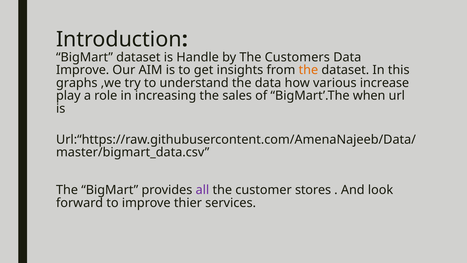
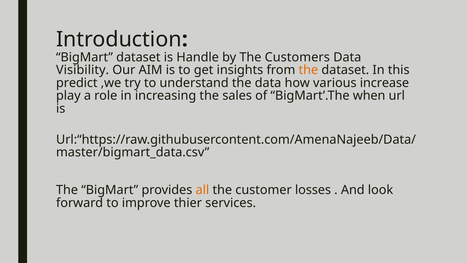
Improve: Improve -> Visibility (83, 70)
graphs: graphs -> predict (77, 83)
all colour: purple -> orange (202, 190)
stores: stores -> losses (313, 190)
